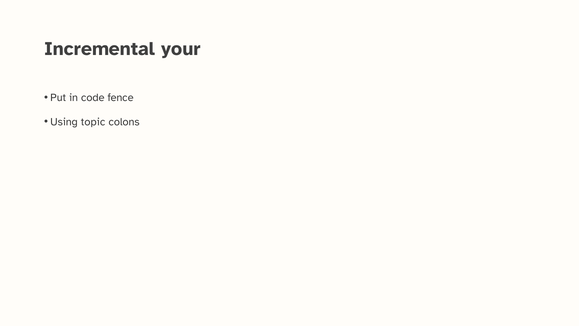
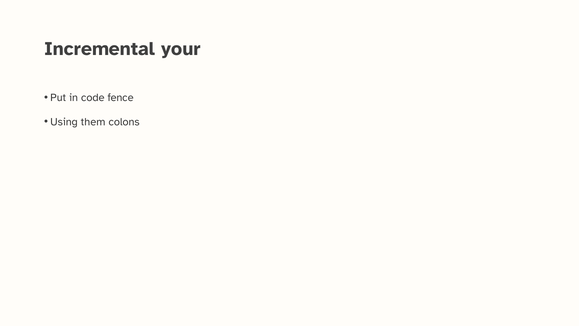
topic: topic -> them (93, 122)
